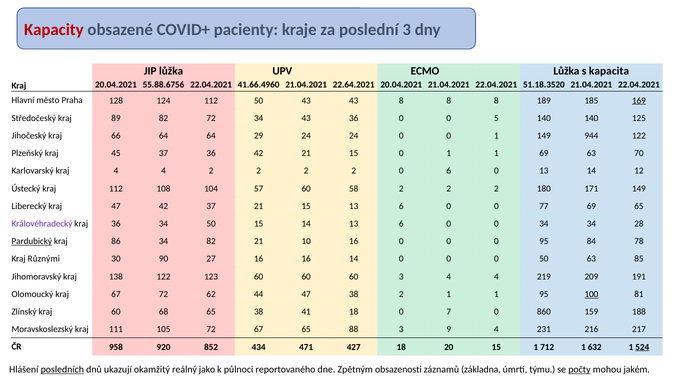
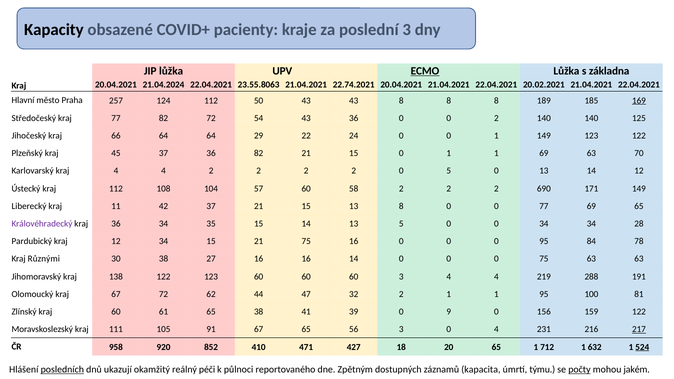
Kapacity colour: red -> black (54, 30)
ECMO underline: none -> present (425, 71)
kapacita: kapacita -> základna (609, 71)
55.88.6756: 55.88.6756 -> 21.04.2024 (164, 85)
41.66.4960: 41.66.4960 -> 23.55.8063 (259, 85)
22.64.2021: 22.64.2021 -> 22.74.2021 (354, 85)
51.18.3520: 51.18.3520 -> 20.02.2021 (544, 85)
128: 128 -> 257 (116, 101)
kraj 89: 89 -> 77 (116, 118)
72 34: 34 -> 54 (259, 118)
0 5: 5 -> 2 (496, 118)
29 24: 24 -> 22 (306, 136)
149 944: 944 -> 123 (591, 136)
36 42: 42 -> 82 (259, 153)
0 6: 6 -> 5 (449, 171)
180: 180 -> 690 (544, 189)
kraj 47: 47 -> 11 (116, 206)
15 13 6: 6 -> 8 (401, 206)
34 50: 50 -> 35 (211, 224)
14 13 6: 6 -> 5 (401, 224)
Pardubický underline: present -> none (32, 241)
kraj 86: 86 -> 12 (116, 241)
34 82: 82 -> 15 (211, 241)
21 10: 10 -> 75 (306, 241)
30 90: 90 -> 38 (164, 259)
0 50: 50 -> 75 (544, 259)
63 85: 85 -> 63 (639, 259)
209: 209 -> 288 (591, 277)
47 38: 38 -> 32 (354, 294)
100 underline: present -> none (591, 294)
68: 68 -> 61 (164, 312)
41 18: 18 -> 39 (354, 312)
7: 7 -> 9 (449, 312)
860: 860 -> 156 (544, 312)
159 188: 188 -> 122 (639, 312)
105 72: 72 -> 91 (211, 329)
88: 88 -> 56 (354, 329)
3 9: 9 -> 0 (449, 329)
217 underline: none -> present (639, 329)
434: 434 -> 410 (259, 347)
20 15: 15 -> 65 (496, 347)
jako: jako -> péči (207, 370)
obsazenosti: obsazenosti -> dostupných (398, 370)
základna: základna -> kapacita (481, 370)
